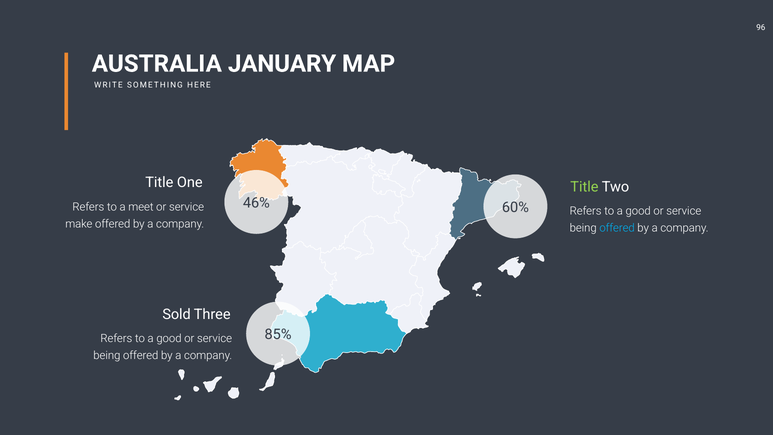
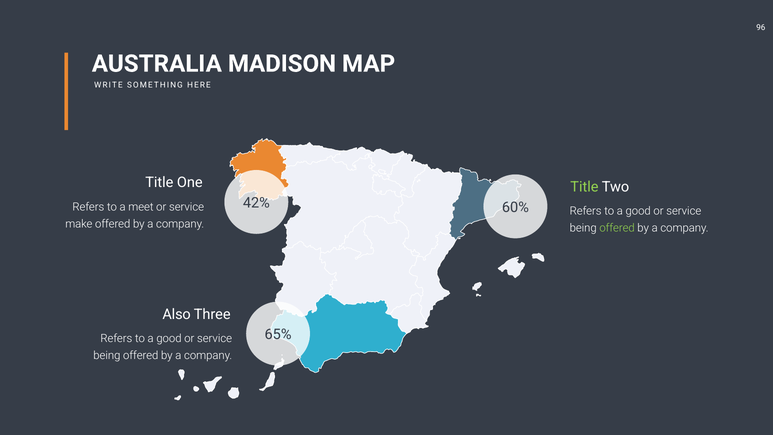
JANUARY: JANUARY -> MADISON (282, 64)
46%: 46% -> 42% (256, 203)
offered colour: light blue -> light green (617, 228)
Sold: Sold -> Also (177, 314)
85%: 85% -> 65% (278, 334)
